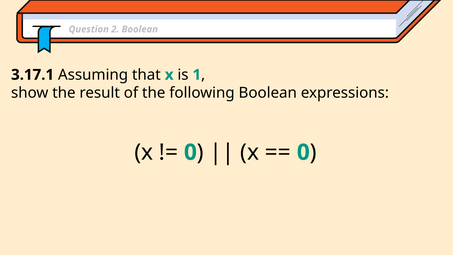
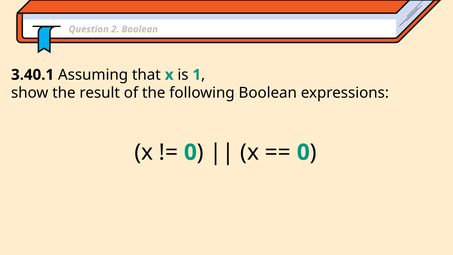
3.17.1: 3.17.1 -> 3.40.1 (33, 75)
